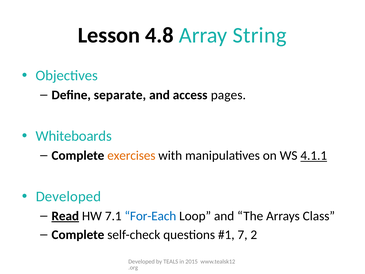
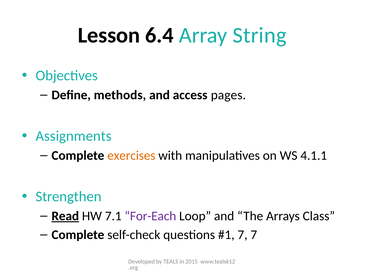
4.8: 4.8 -> 6.4 (159, 35)
separate: separate -> methods (120, 95)
Whiteboards: Whiteboards -> Assignments (74, 136)
4.1.1 underline: present -> none (314, 155)
Developed: Developed -> Strengthen (69, 196)
For-Each colour: blue -> purple (150, 216)
7 2: 2 -> 7 (254, 235)
